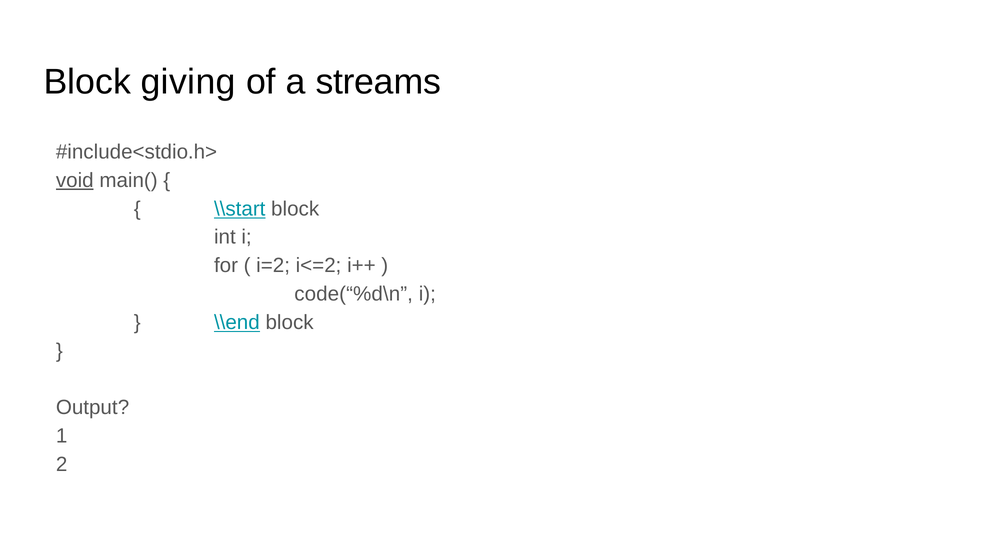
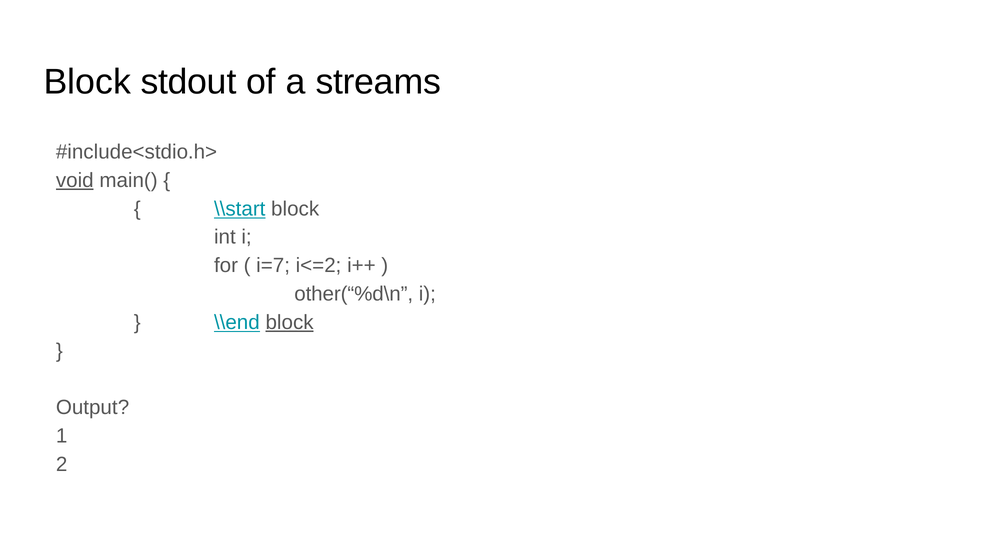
giving: giving -> stdout (189, 82)
i=2: i=2 -> i=7 (273, 266)
code(“%d\n: code(“%d\n -> other(“%d\n (354, 294)
block underline: none -> present (290, 323)
